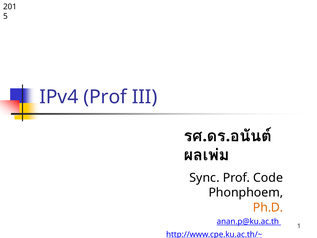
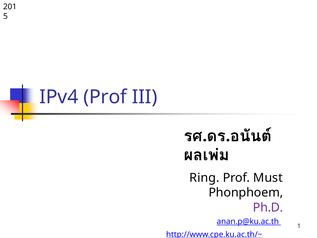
Sync: Sync -> Ring (204, 178)
Code: Code -> Must (268, 178)
Ph.D colour: orange -> purple (268, 207)
